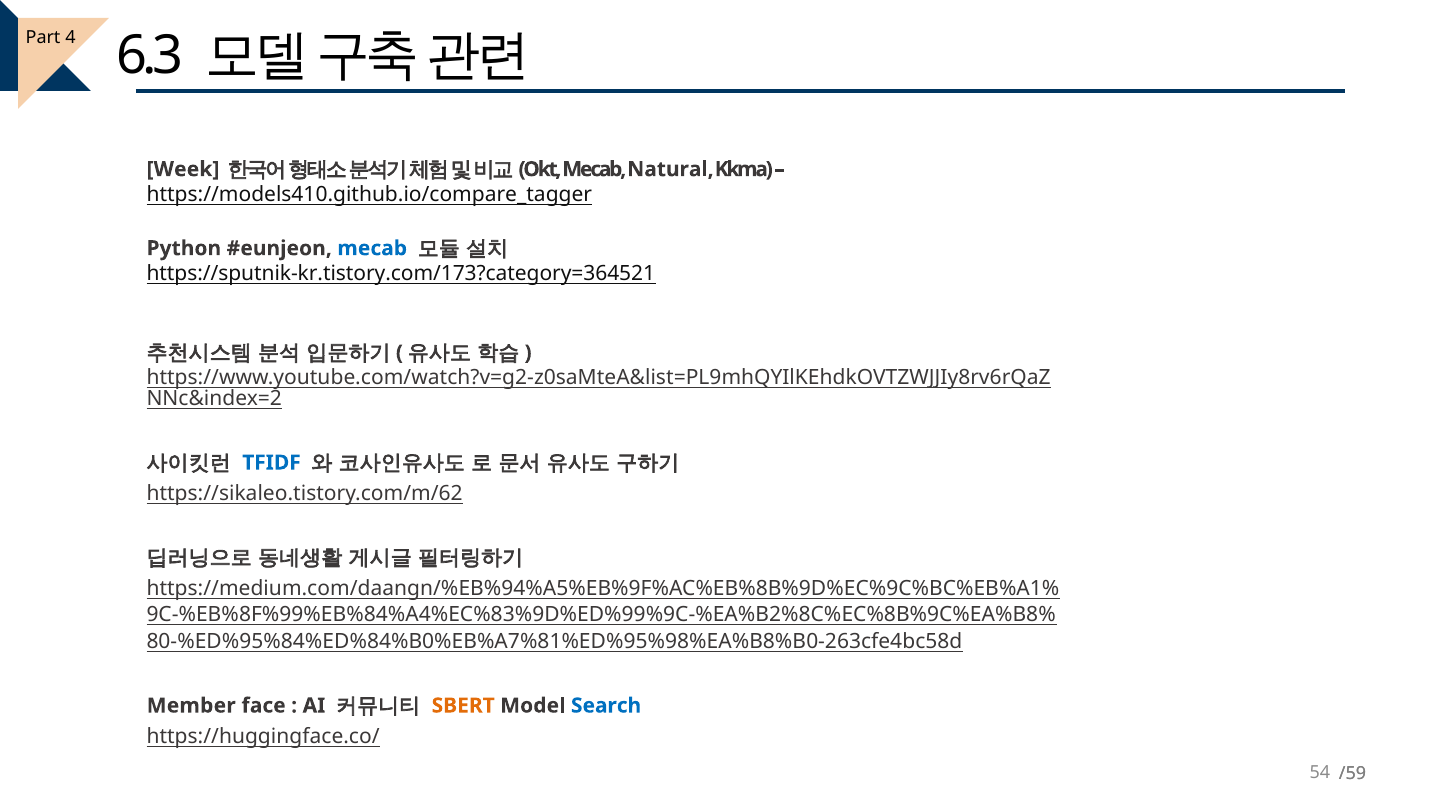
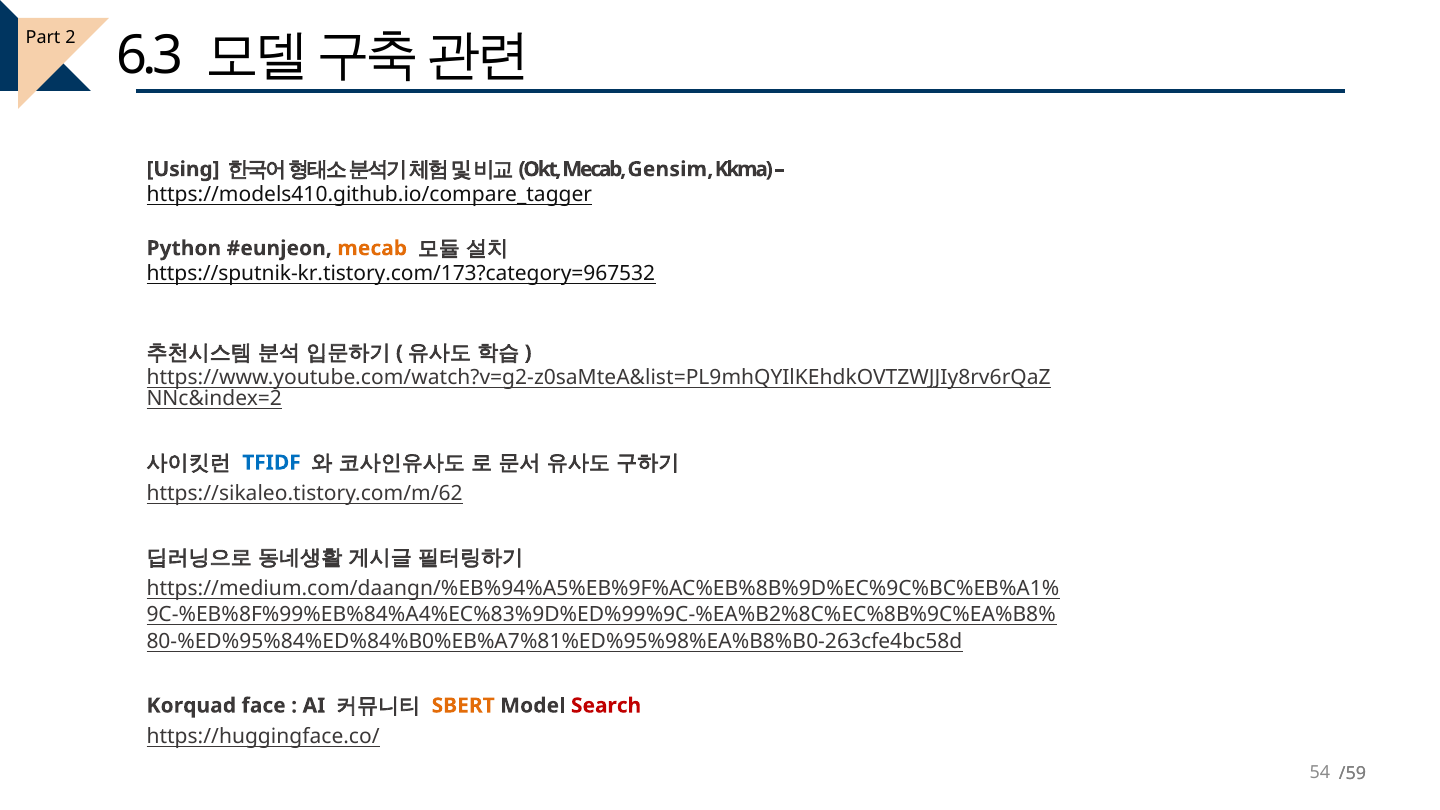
4: 4 -> 2 (70, 37)
Week: Week -> Using (183, 169)
Natural: Natural -> Gensim (670, 169)
mecab colour: blue -> orange (372, 248)
https://sputnik-kr.tistory.com/173?category=364521: https://sputnik-kr.tistory.com/173?category=364521 -> https://sputnik-kr.tistory.com/173?category=967532 (401, 274)
Member: Member -> Korquad (191, 706)
Search colour: blue -> red (606, 706)
